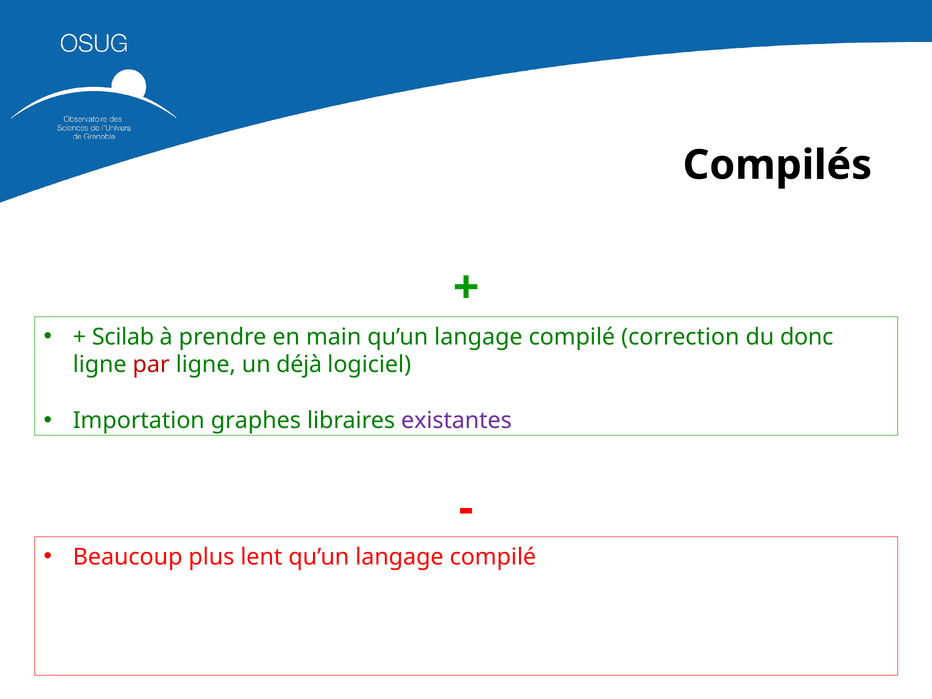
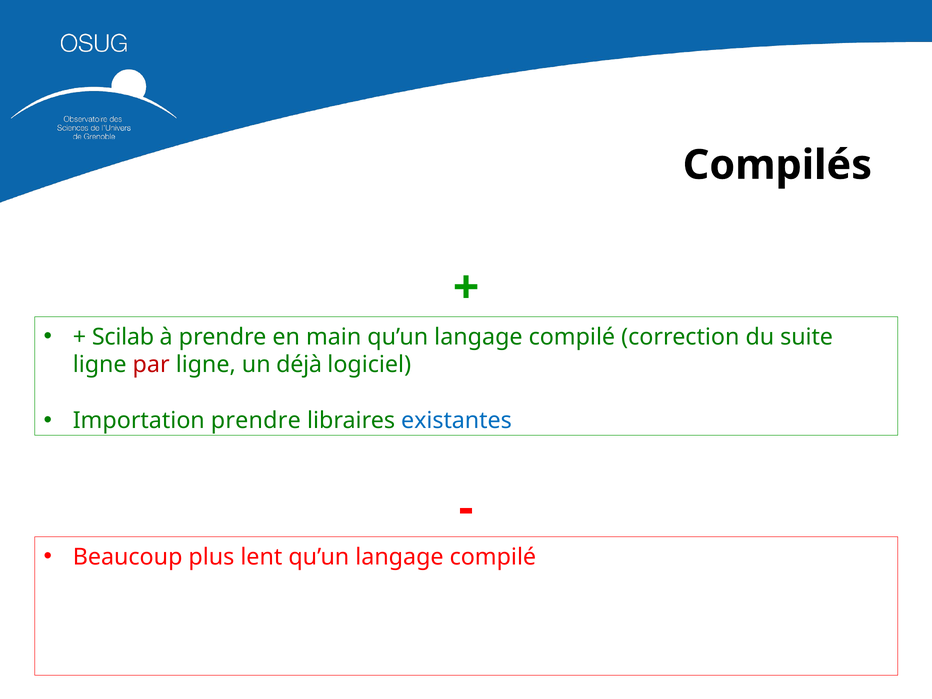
donc: donc -> suite (807, 337)
Importation graphes: graphes -> prendre (256, 421)
existantes colour: purple -> blue (456, 421)
